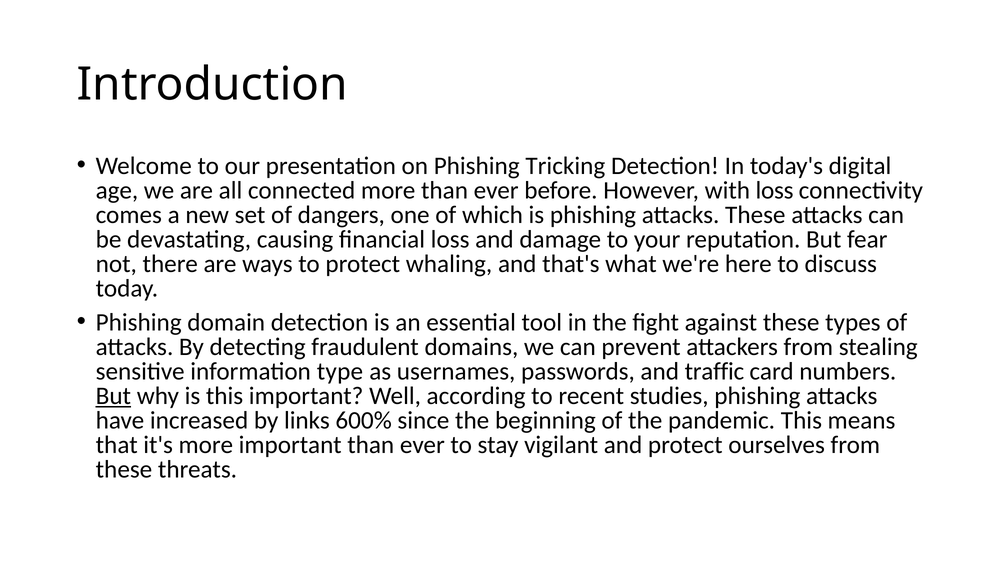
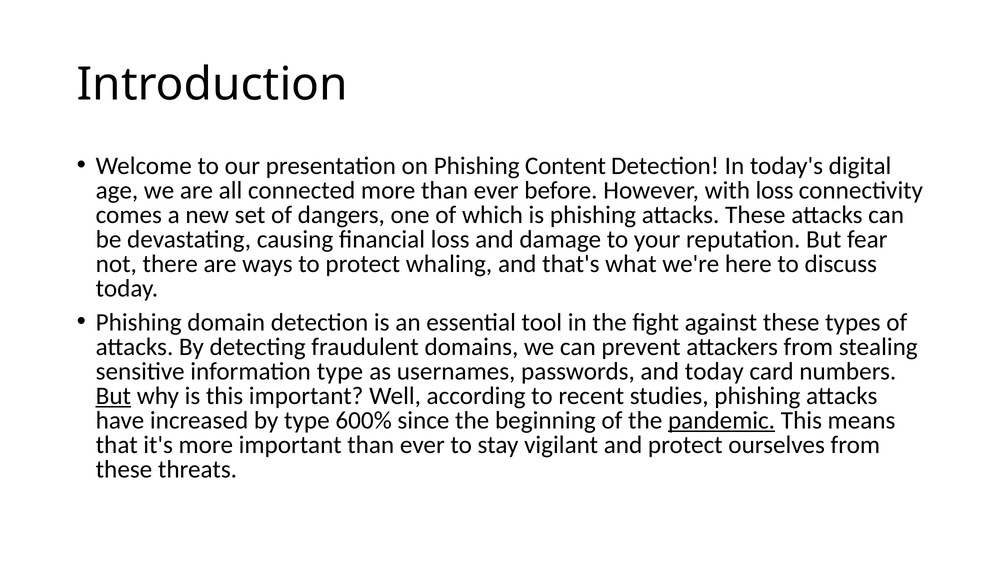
Tricking: Tricking -> Content (565, 166)
and traffic: traffic -> today (714, 371)
by links: links -> type (307, 420)
pandemic underline: none -> present (722, 420)
